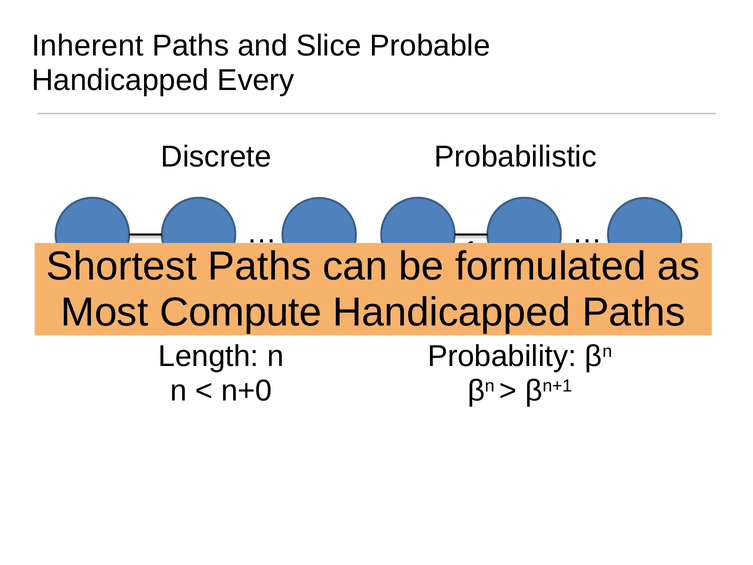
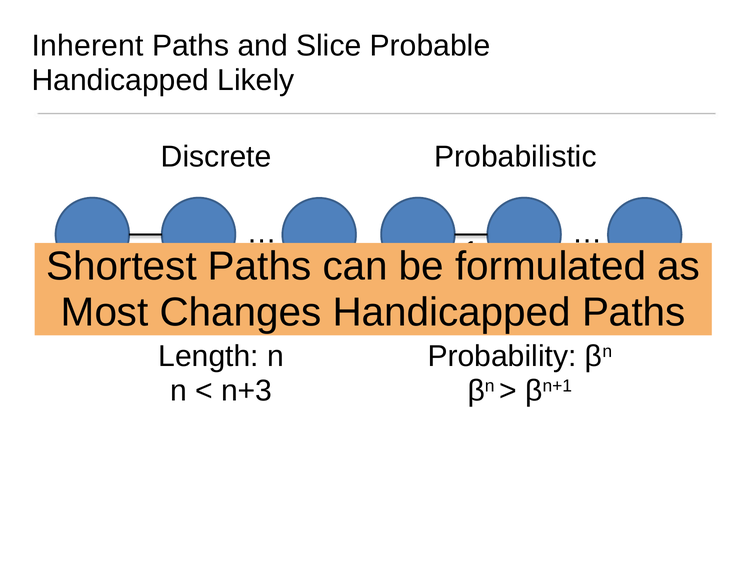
Every: Every -> Likely (256, 80)
Compute: Compute -> Changes (241, 313)
n+0: n+0 -> n+3 (247, 391)
